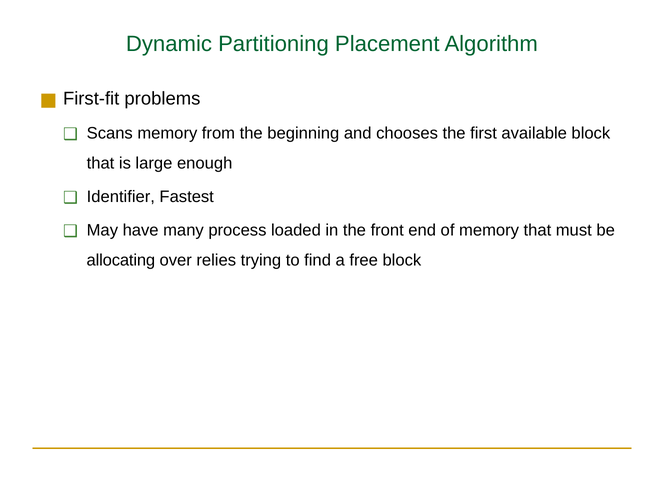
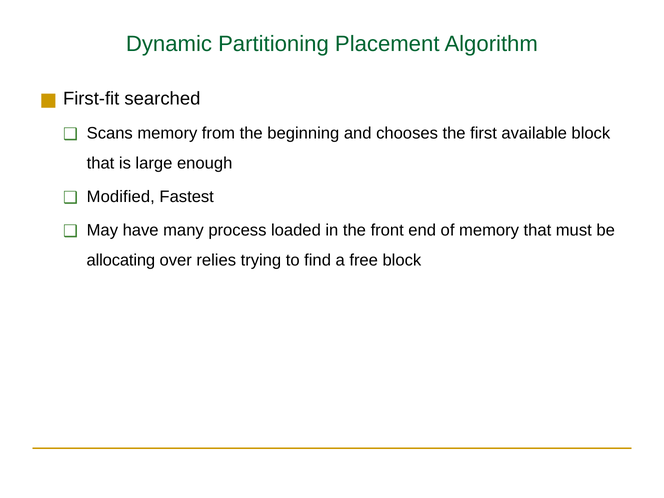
problems: problems -> searched (162, 99)
Identifier: Identifier -> Modified (121, 197)
